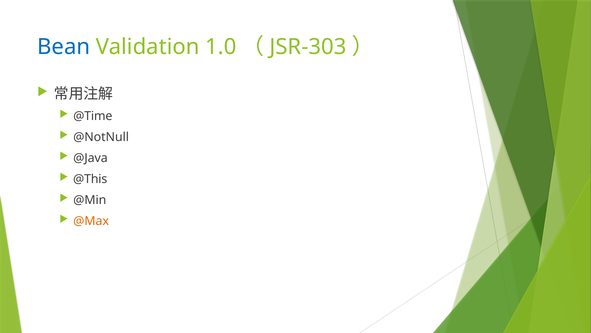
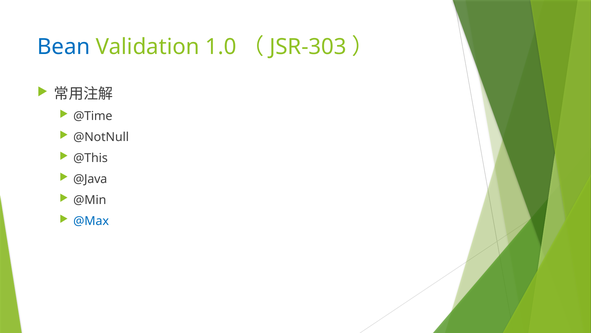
@Java: @Java -> @This (91, 158)
@This: @This -> @Java (90, 179)
@Max colour: orange -> blue (91, 221)
